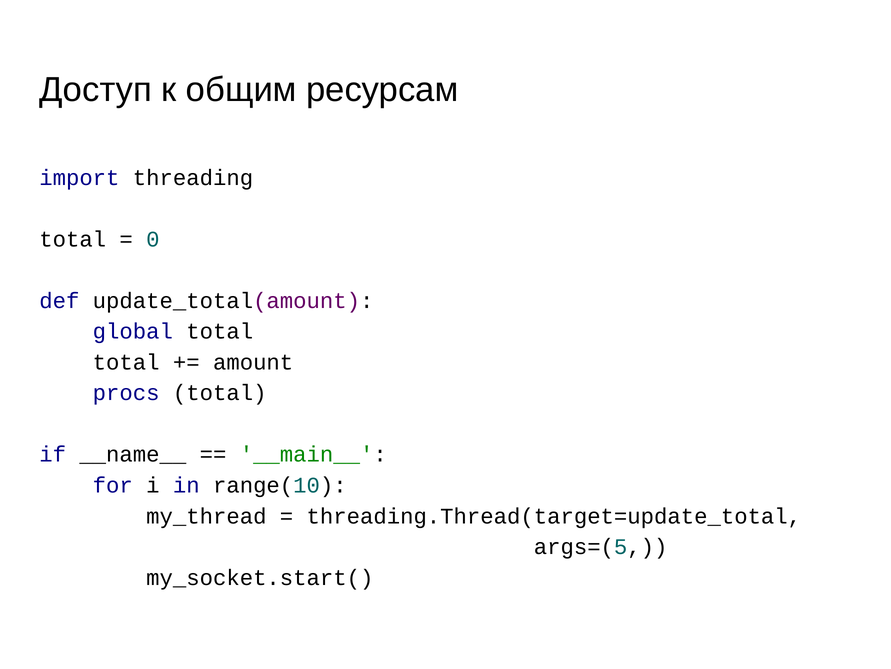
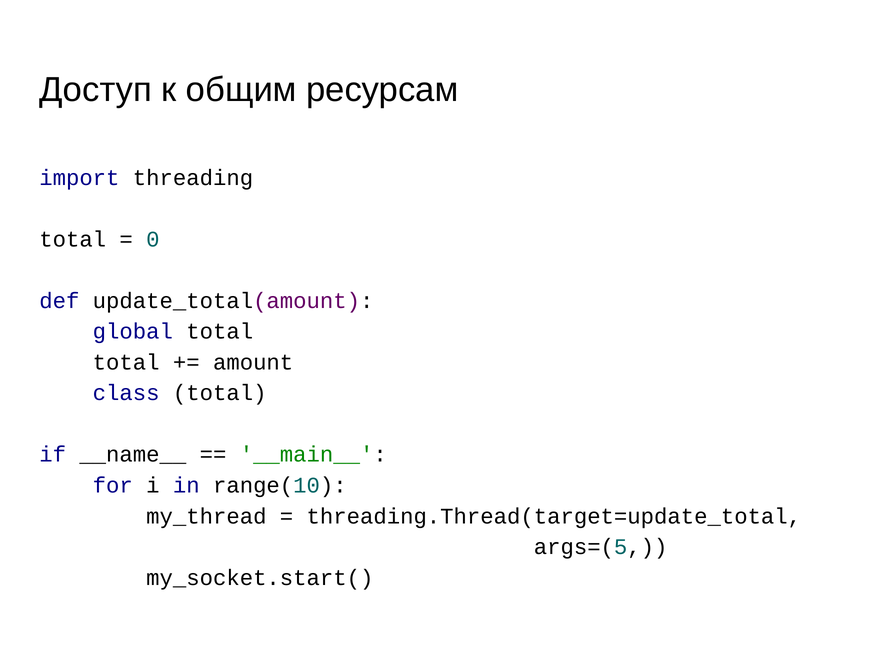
procs: procs -> class (126, 393)
